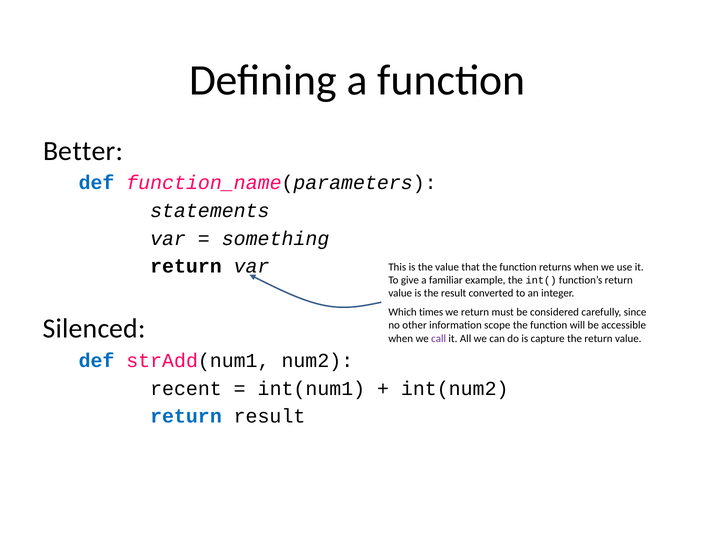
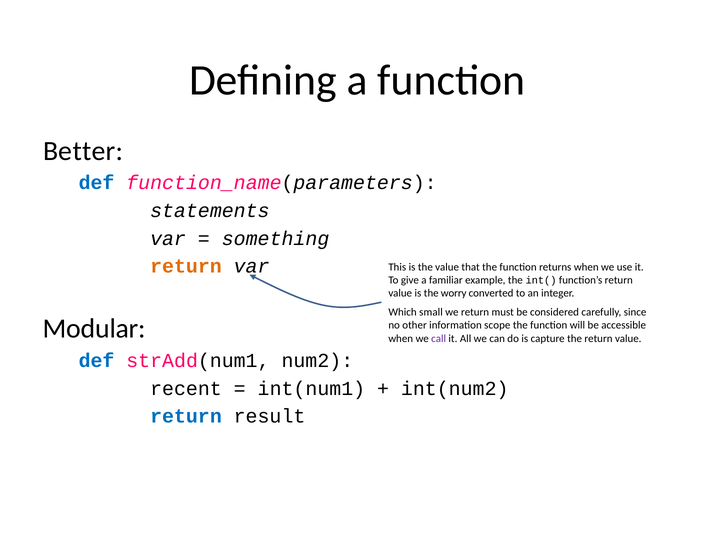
return colour: black -> orange (186, 266)
the result: result -> worry (454, 293)
times: times -> small (431, 312)
Silenced: Silenced -> Modular (94, 329)
